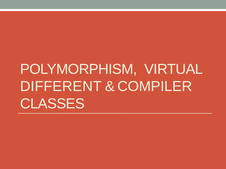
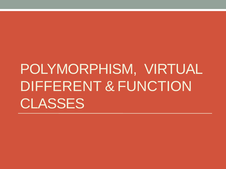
COMPILER: COMPILER -> FUNCTION (155, 87)
